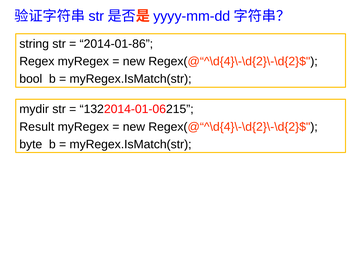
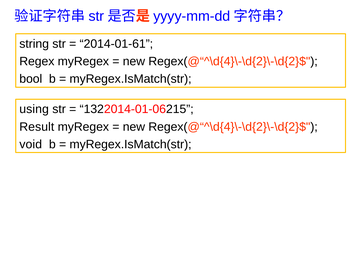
2014-01-86: 2014-01-86 -> 2014-01-61 (116, 44)
mydir: mydir -> using (34, 109)
byte: byte -> void (31, 144)
